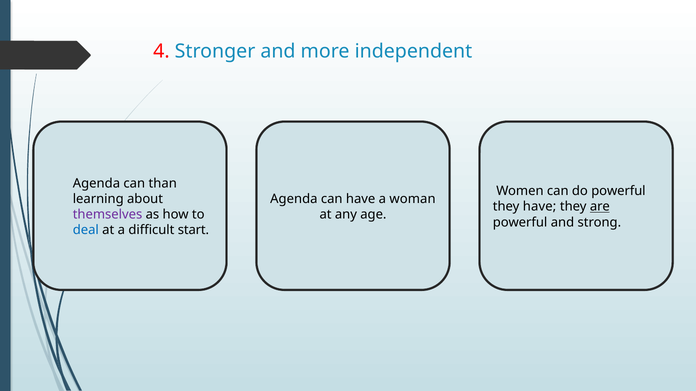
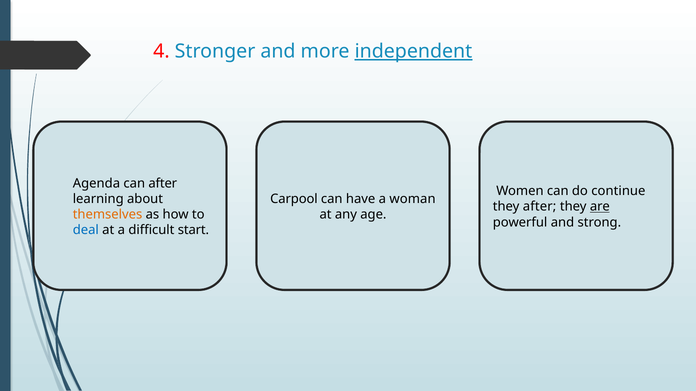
independent underline: none -> present (413, 51)
can than: than -> after (163, 183)
do powerful: powerful -> continue (618, 191)
Agenda: Agenda -> Carpool (294, 199)
they have: have -> after (540, 207)
themselves colour: purple -> orange (108, 215)
